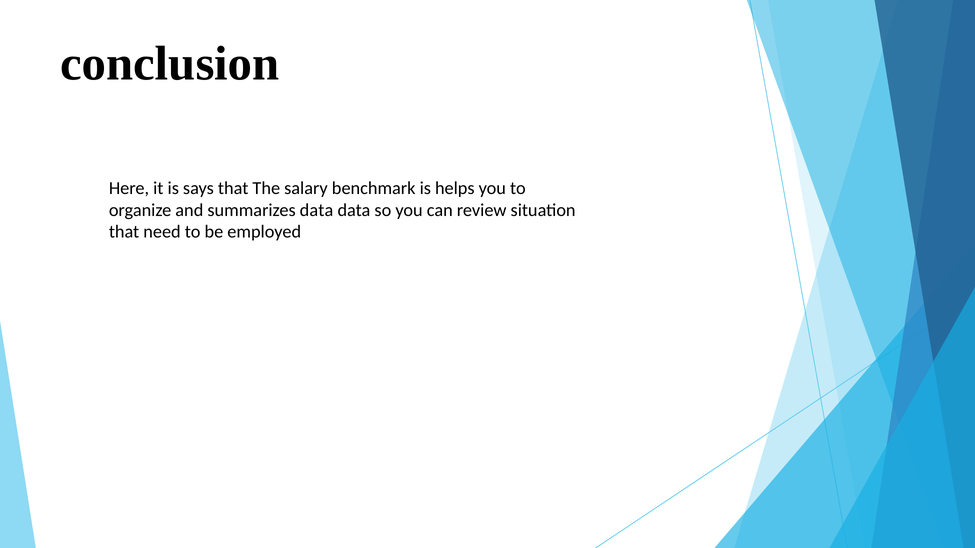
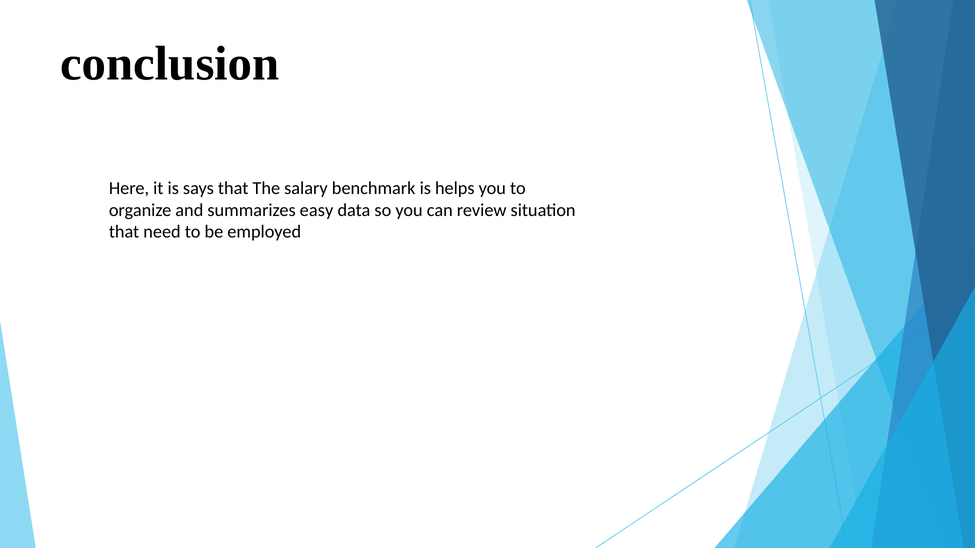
summarizes data: data -> easy (317, 210)
